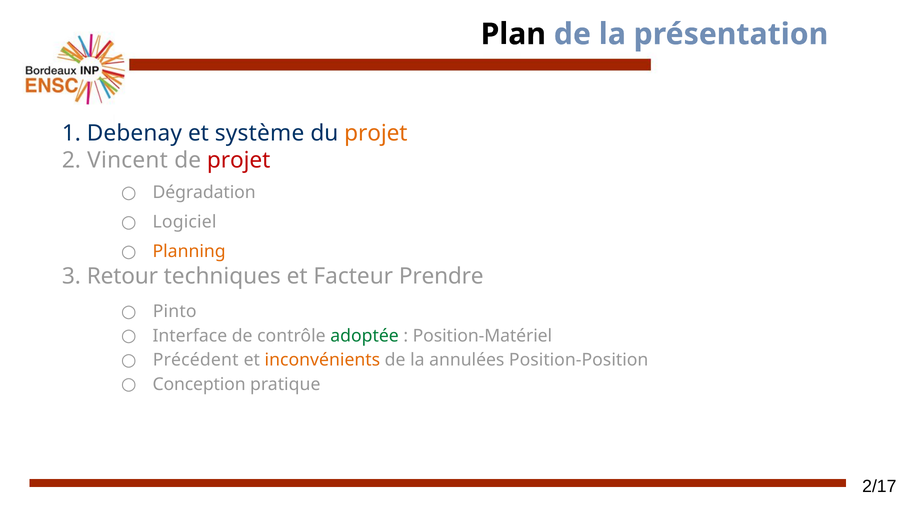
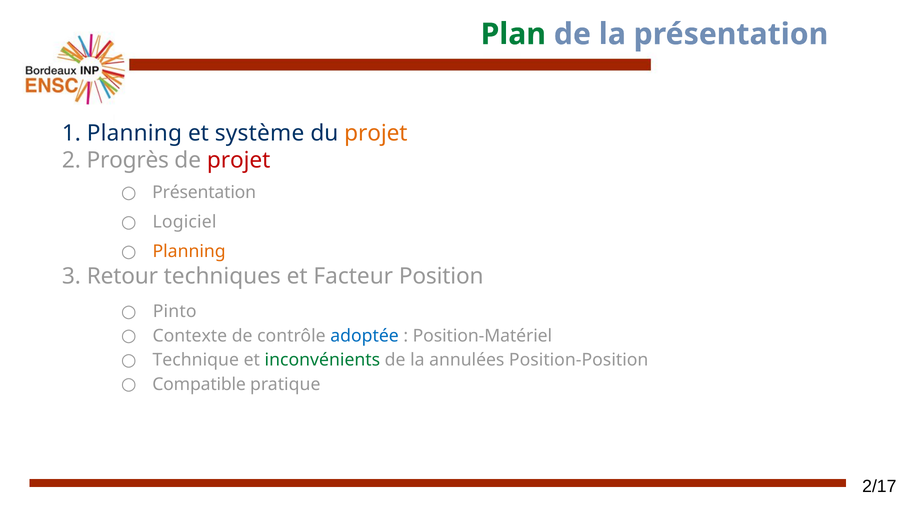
Plan colour: black -> green (513, 34)
1 Debenay: Debenay -> Planning (134, 133)
Vincent: Vincent -> Progrès (128, 160)
Dégradation: Dégradation -> Présentation (204, 193)
Prendre: Prendre -> Position (441, 276)
Interface: Interface -> Contexte (190, 336)
adoptée colour: green -> blue (365, 336)
Précédent: Précédent -> Technique (196, 360)
inconvénients colour: orange -> green (322, 360)
Conception: Conception -> Compatible (199, 384)
